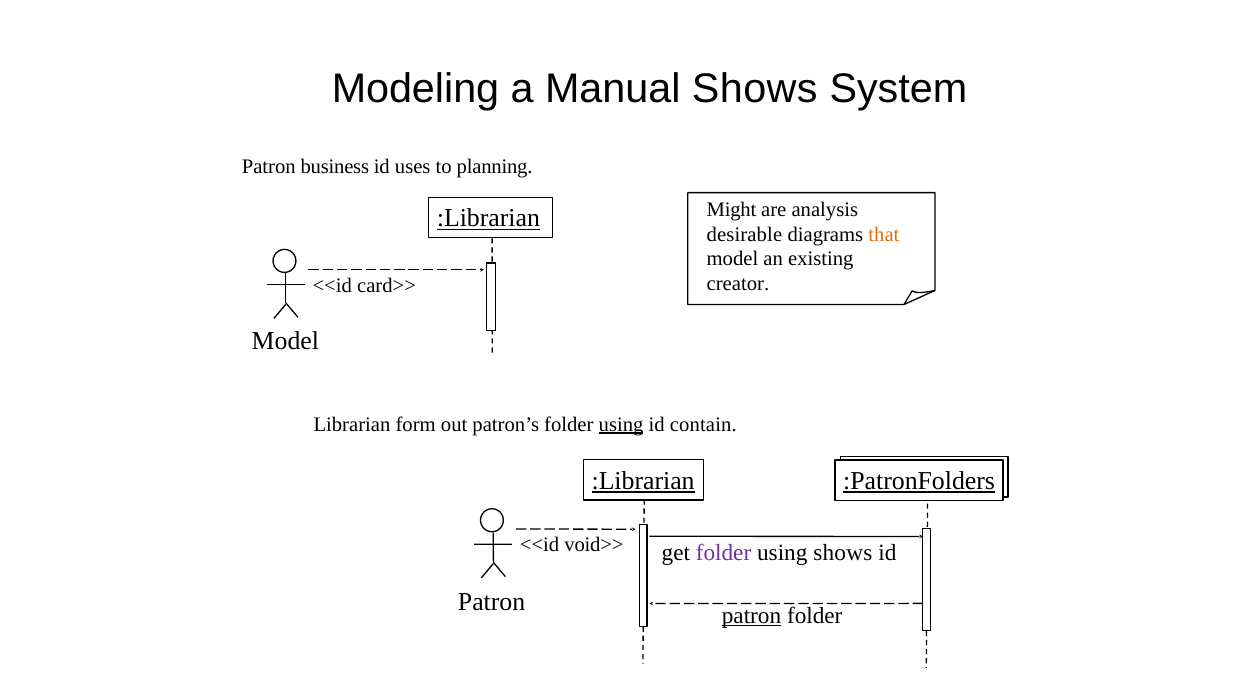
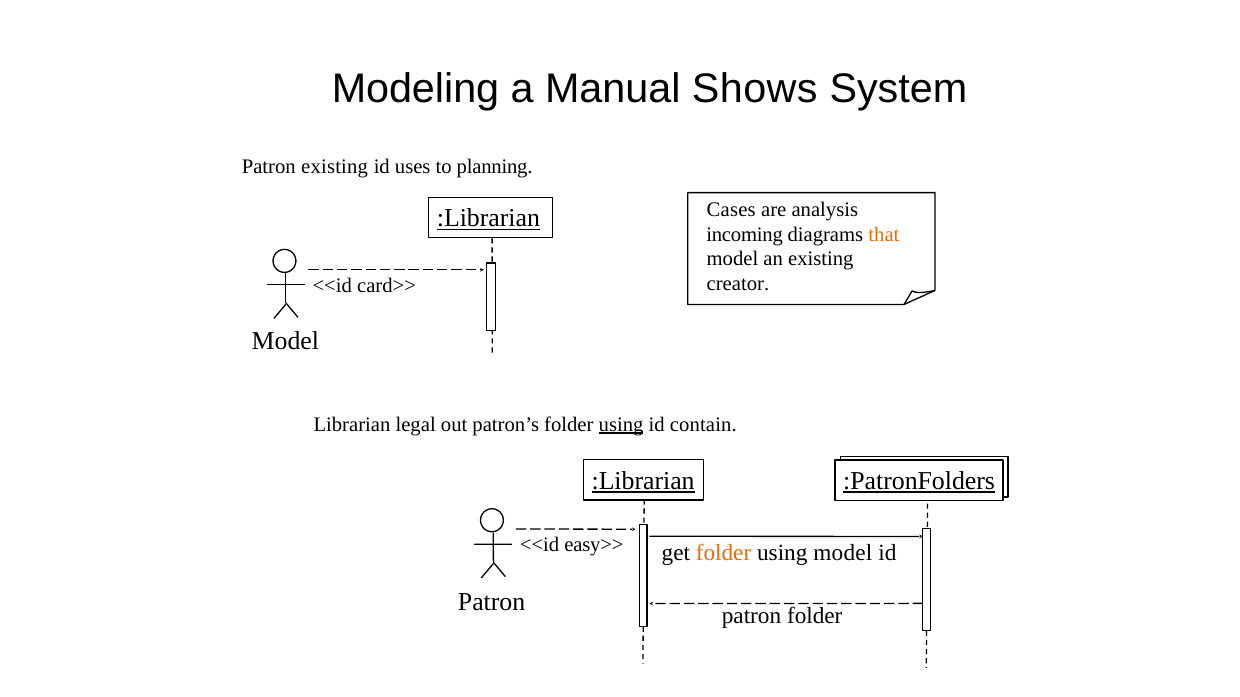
Patron business: business -> existing (335, 167)
Might: Might -> Cases (731, 210)
desirable: desirable -> incoming (745, 234)
form: form -> legal (416, 425)
void>>: void>> -> easy>> (594, 546)
folder colour: purple -> orange (724, 553)
using shows: shows -> model (843, 553)
patron underline: present -> none (752, 616)
